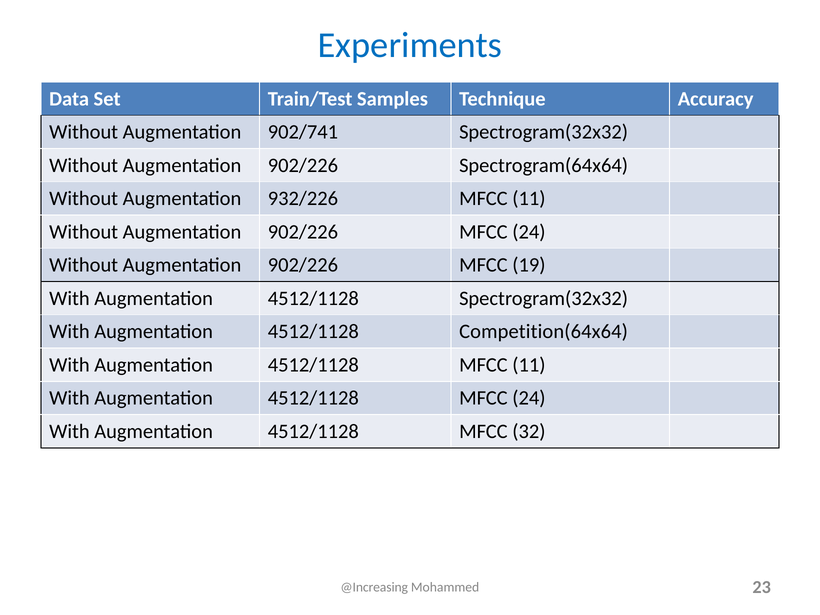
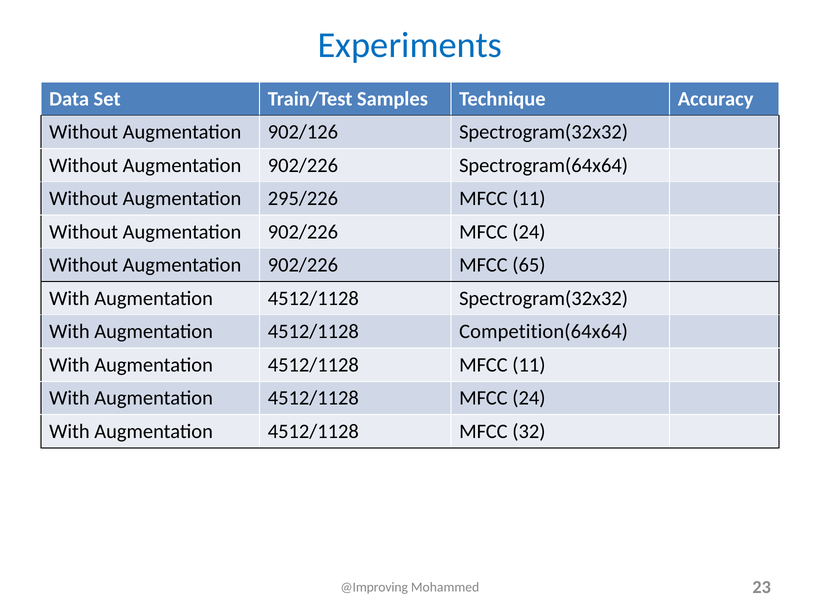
902/741: 902/741 -> 902/126 (303, 132)
932/226: 932/226 -> 295/226 (303, 199)
19: 19 -> 65 (529, 265)
@Increasing: @Increasing -> @Improving (374, 587)
